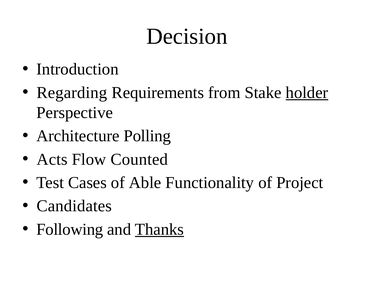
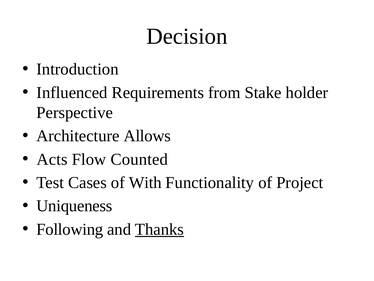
Regarding: Regarding -> Influenced (72, 92)
holder underline: present -> none (307, 92)
Polling: Polling -> Allows (147, 136)
Able: Able -> With (145, 182)
Candidates: Candidates -> Uniqueness (74, 206)
